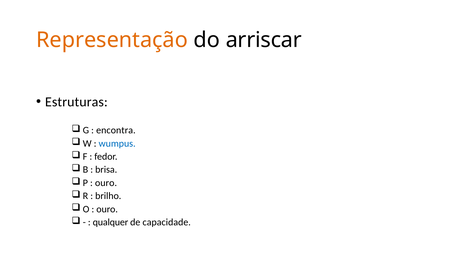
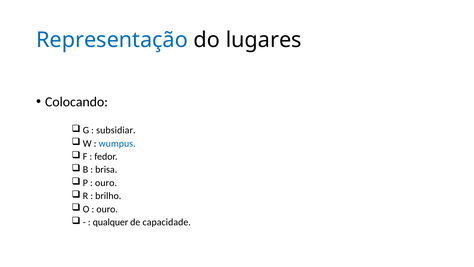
Representação colour: orange -> blue (112, 40)
arriscar: arriscar -> lugares (264, 40)
Estruturas: Estruturas -> Colocando (76, 102)
encontra: encontra -> subsidiar (116, 130)
